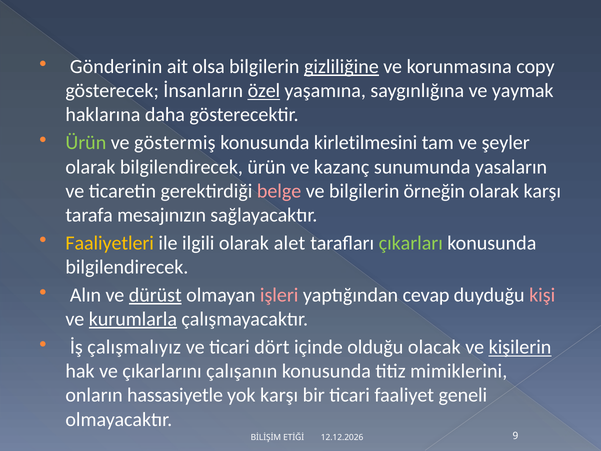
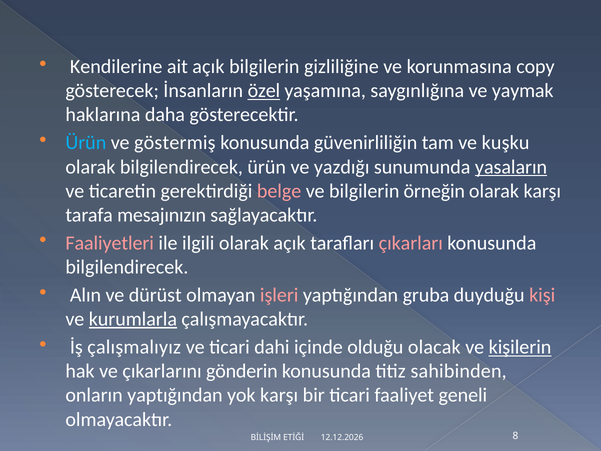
Gönderinin: Gönderinin -> Kendilerine (116, 67)
ait olsa: olsa -> açık (208, 67)
gizliliğine underline: present -> none (341, 67)
Ürün colour: light green -> light blue (86, 143)
kirletilmesini: kirletilmesini -> güvenirliliğin (366, 143)
şeyler: şeyler -> kuşku (506, 143)
kazanç: kazanç -> yazdığı (342, 167)
yasaların underline: none -> present (511, 167)
Faaliyetleri colour: yellow -> pink (110, 243)
olarak alet: alet -> açık (290, 243)
çıkarları colour: light green -> pink (411, 243)
dürüst underline: present -> none (155, 295)
cevap: cevap -> gruba (426, 295)
dört: dört -> dahi (272, 347)
çalışanın: çalışanın -> gönderin (242, 371)
mimiklerini: mimiklerini -> sahibinden (459, 371)
onların hassasiyetle: hassasiyetle -> yaptığından (175, 395)
9: 9 -> 8 (515, 436)
